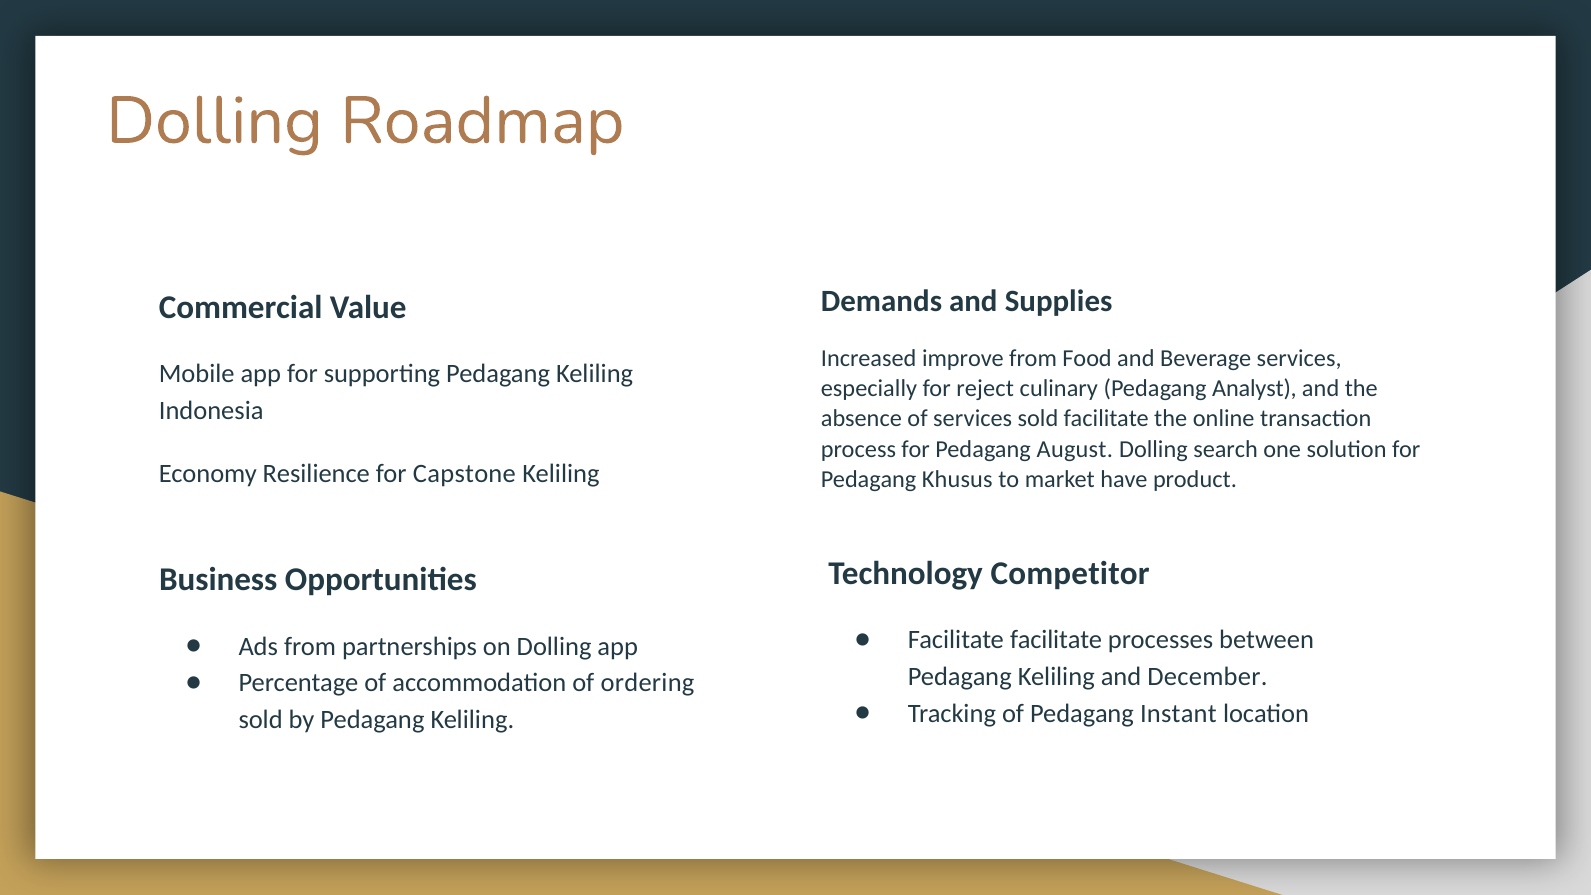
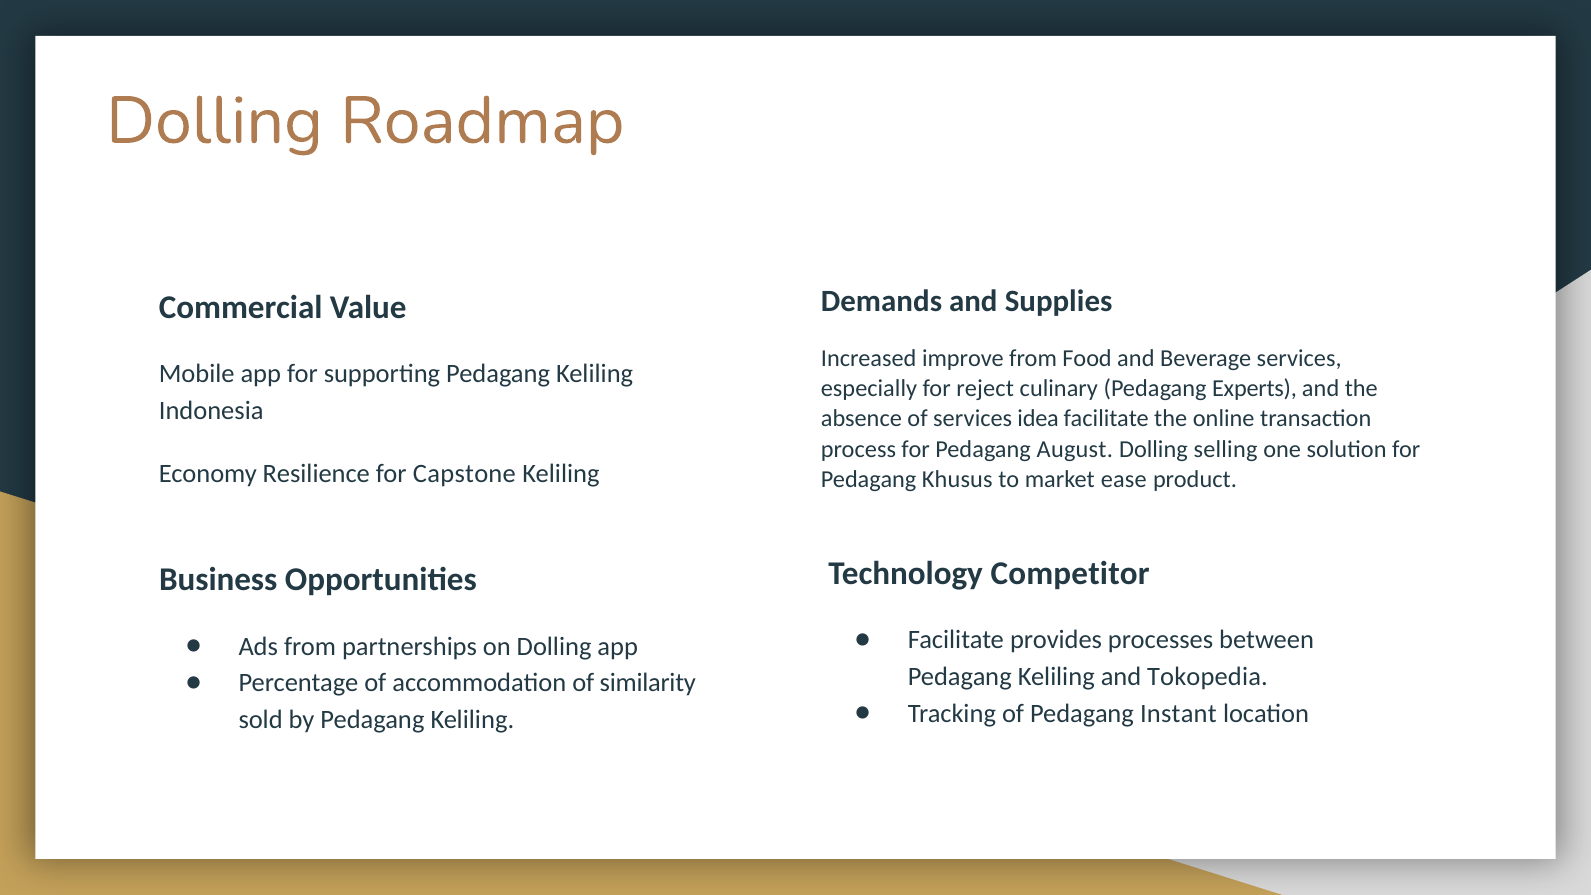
Analyst: Analyst -> Experts (1254, 389)
services sold: sold -> idea (1038, 419)
search: search -> selling (1225, 449)
have: have -> ease (1124, 479)
Facilitate facilitate: facilitate -> provides (1056, 640)
December: December -> Tokopedia (1207, 677)
ordering: ordering -> similarity (648, 683)
